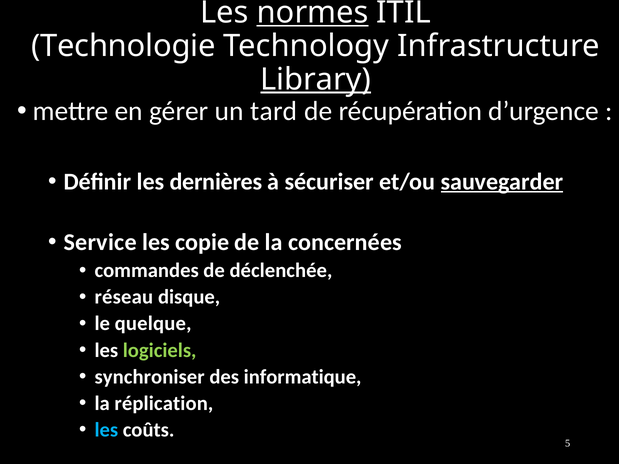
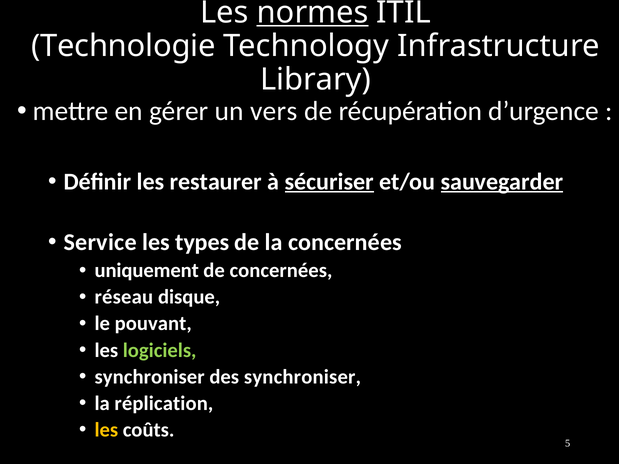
Library underline: present -> none (316, 79)
tard: tard -> vers (274, 111)
dernières: dernières -> restaurer (216, 182)
sécuriser underline: none -> present (329, 182)
copie: copie -> types (202, 242)
commandes: commandes -> uniquement (147, 271)
de déclenchée: déclenchée -> concernées (281, 271)
quelque: quelque -> pouvant (153, 324)
des informatique: informatique -> synchroniser (302, 377)
les colour: light blue -> yellow (106, 430)
